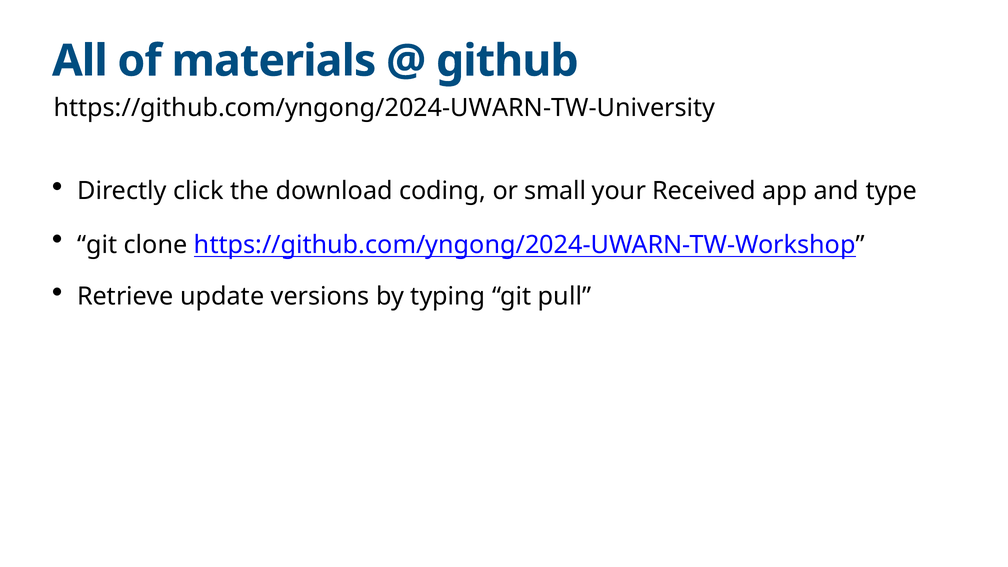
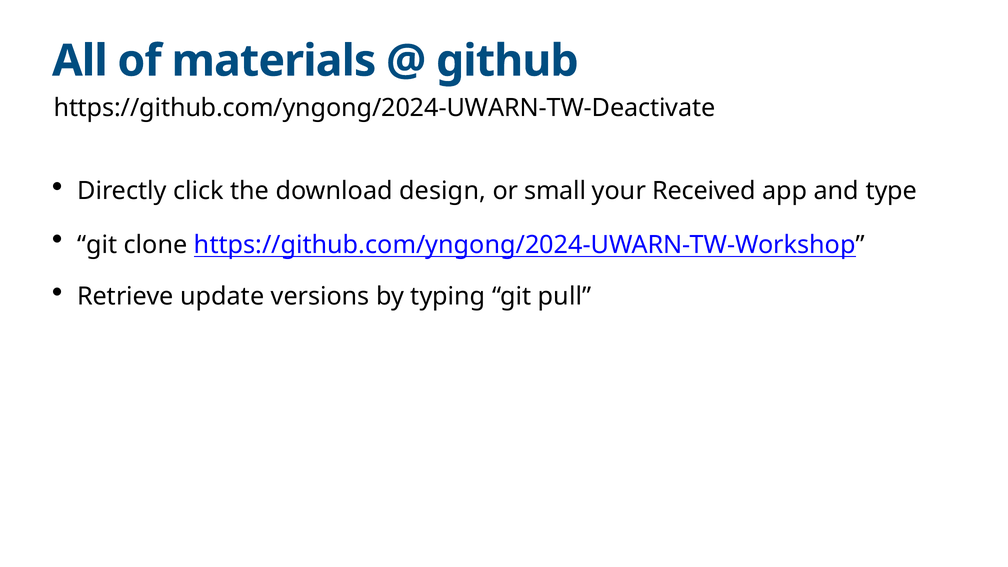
https://github.com/yngong/2024-UWARN-TW-University: https://github.com/yngong/2024-UWARN-TW-University -> https://github.com/yngong/2024-UWARN-TW-Deactivate (384, 108)
coding: coding -> design (443, 191)
